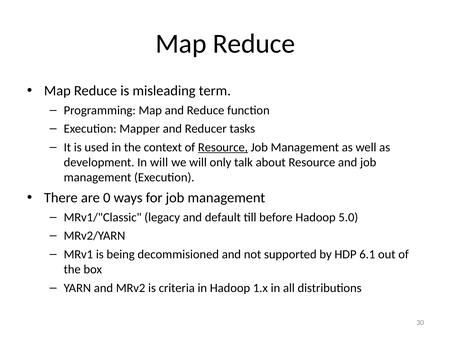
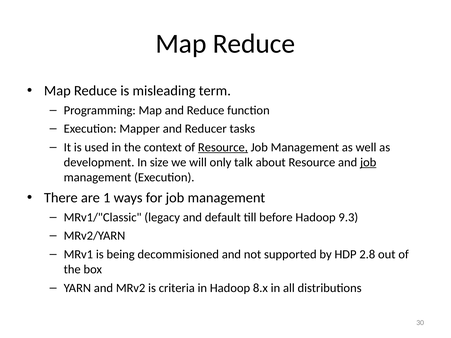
In will: will -> size (159, 163)
job underline: none -> present (368, 163)
0: 0 -> 1 (107, 198)
5.0: 5.0 -> 9.3 (348, 217)
6.1: 6.1 -> 2.8 (367, 255)
1.x: 1.x -> 8.x (260, 288)
